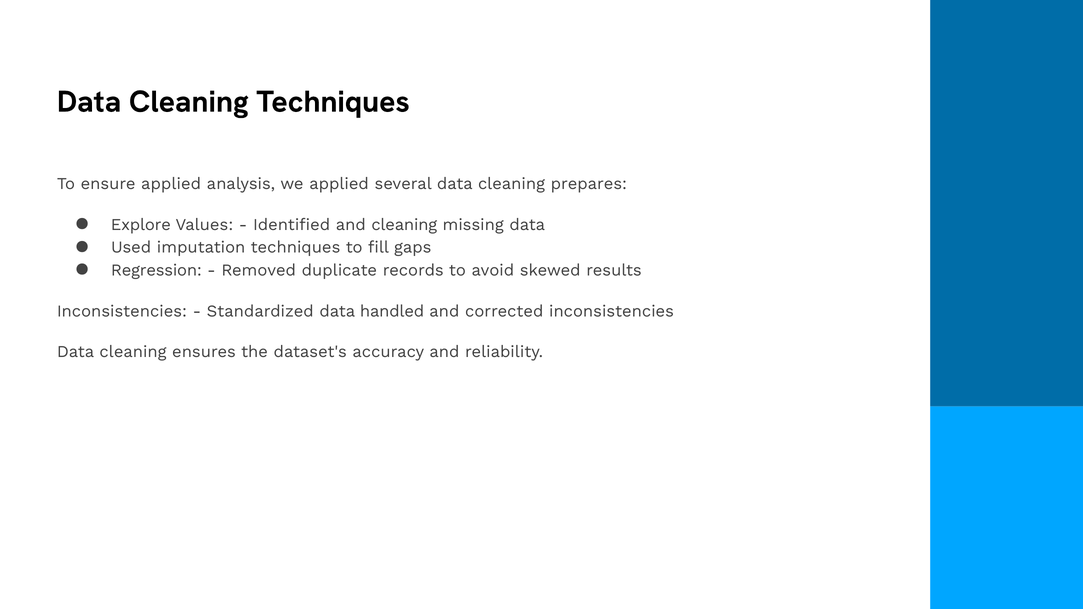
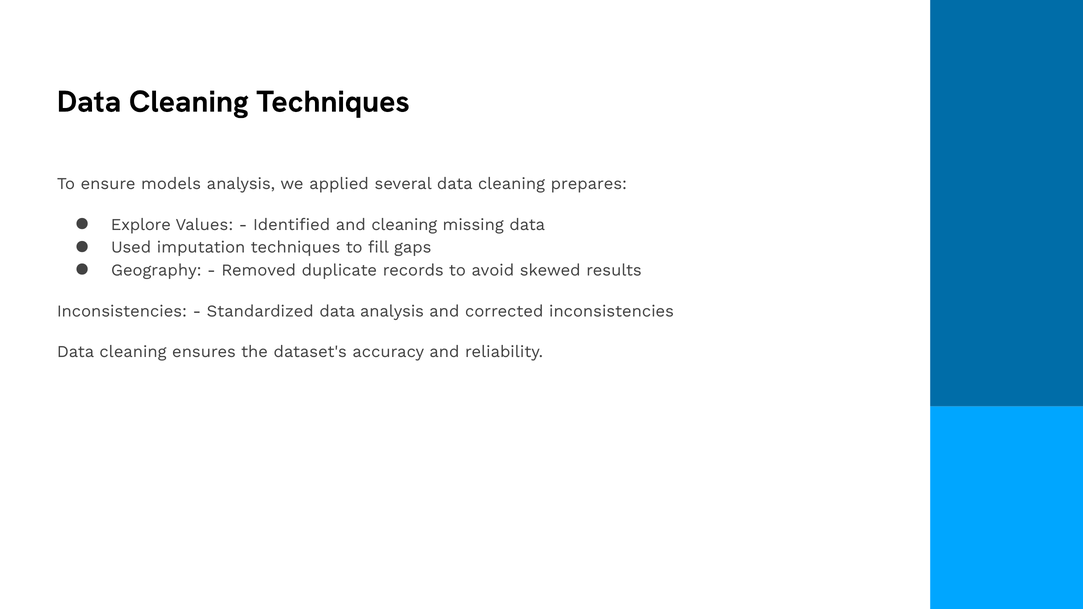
ensure applied: applied -> models (171, 184)
Regression: Regression -> Geography (156, 270)
data handled: handled -> analysis (392, 311)
